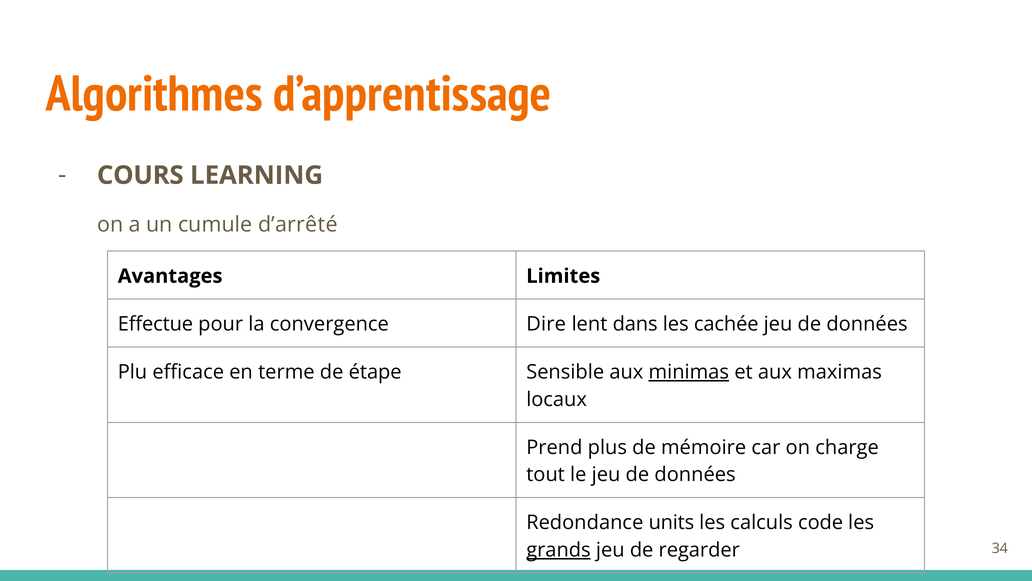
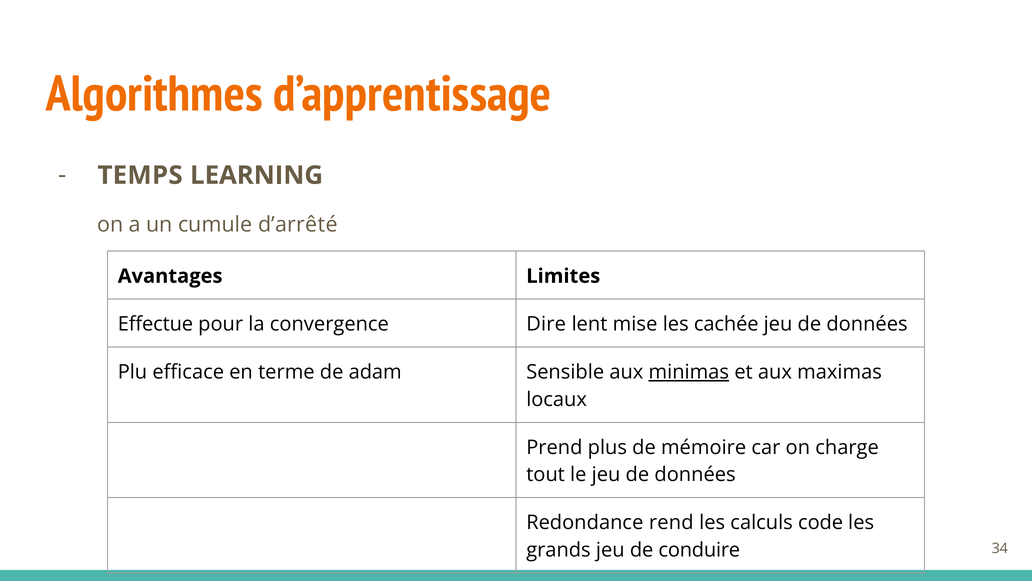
COURS: COURS -> TEMPS (140, 175)
dans: dans -> mise (635, 324)
étape: étape -> adam (375, 372)
units: units -> rend (671, 522)
grands underline: present -> none (558, 550)
regarder: regarder -> conduire (699, 550)
